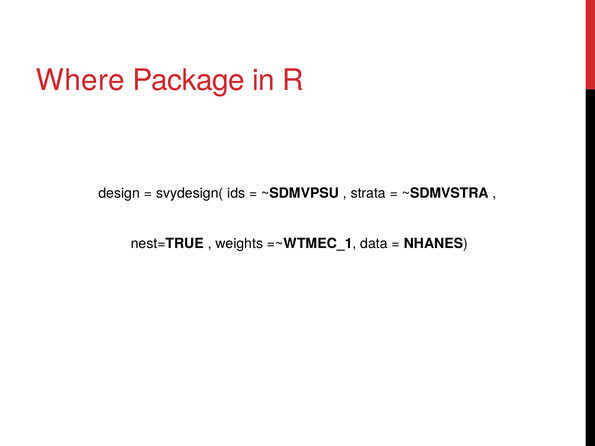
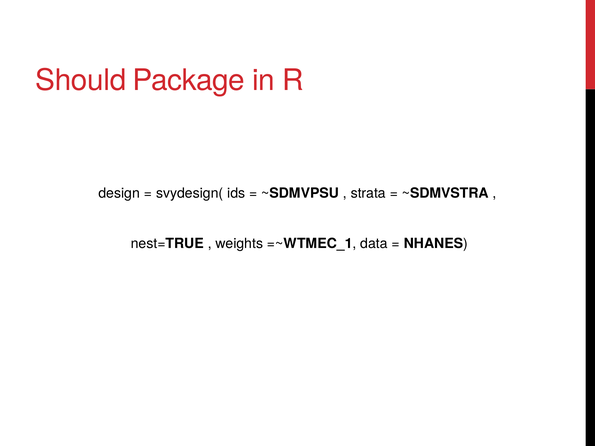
Where: Where -> Should (81, 80)
